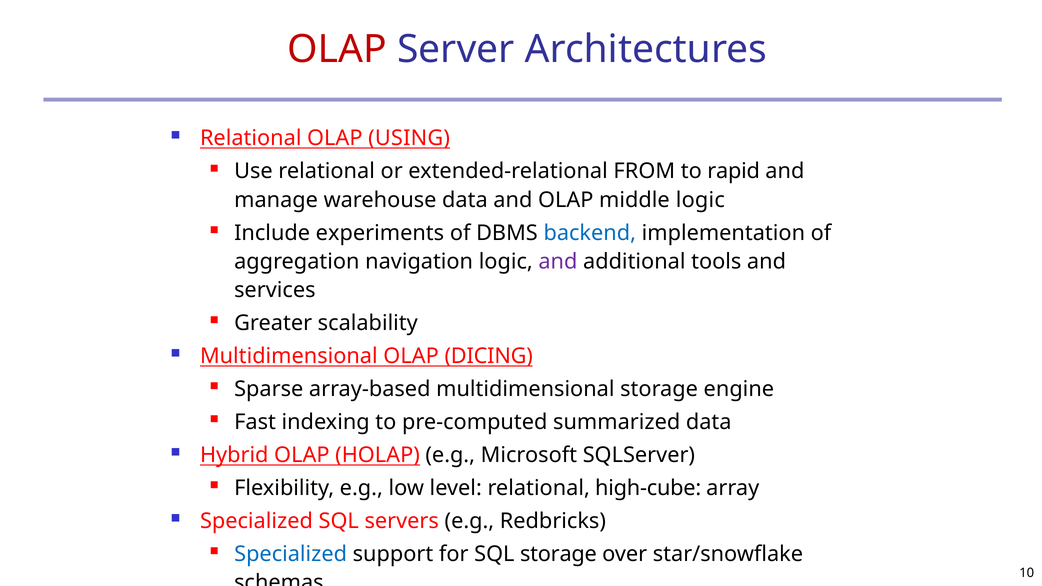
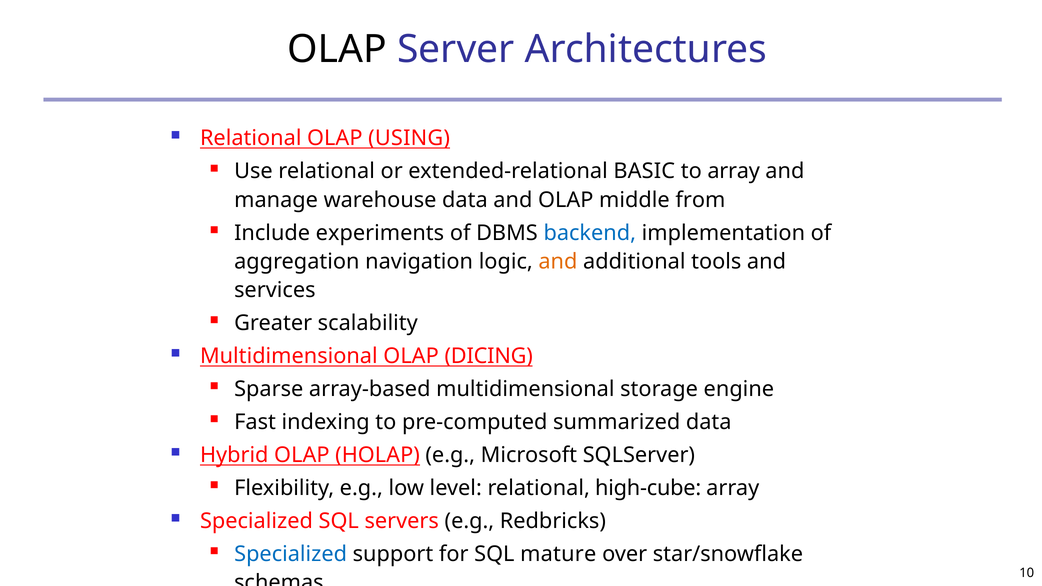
OLAP colour: red -> black (337, 49)
FROM: FROM -> BASIC (644, 171)
to rapid: rapid -> array (734, 171)
middle logic: logic -> from (700, 200)
and colour: purple -> orange (558, 262)
SQL storage: storage -> mature (558, 554)
